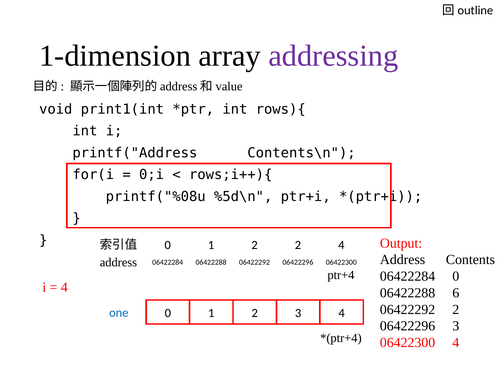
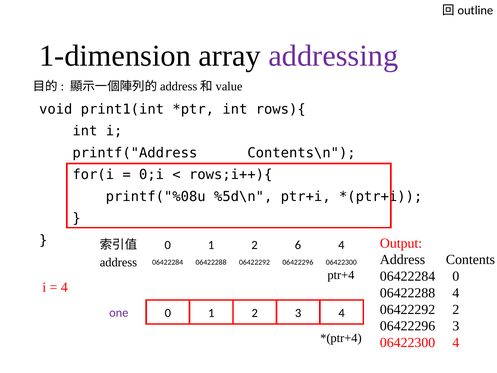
2 2: 2 -> 6 (298, 245)
06422288 6: 6 -> 4 (456, 293)
one colour: blue -> purple (119, 313)
